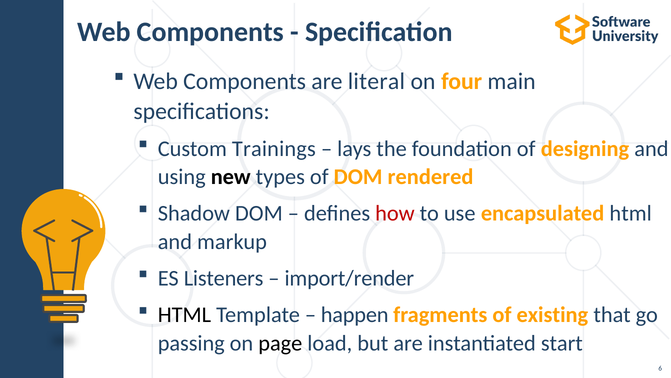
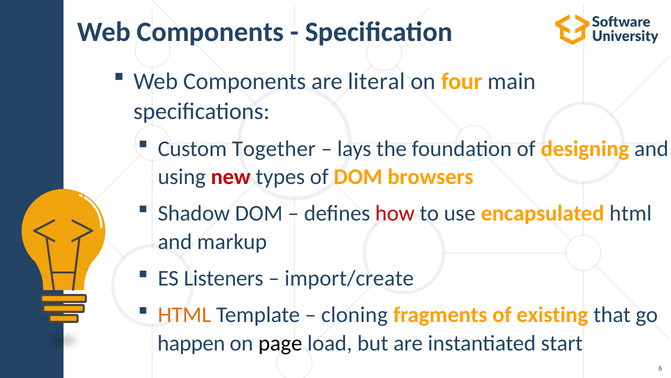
Trainings: Trainings -> Together (274, 148)
new colour: black -> red (231, 177)
rendered: rendered -> browsers (431, 177)
import/render: import/render -> import/create (349, 278)
HTML colour: black -> orange (184, 315)
happen: happen -> cloning (354, 315)
passing: passing -> happen (191, 343)
